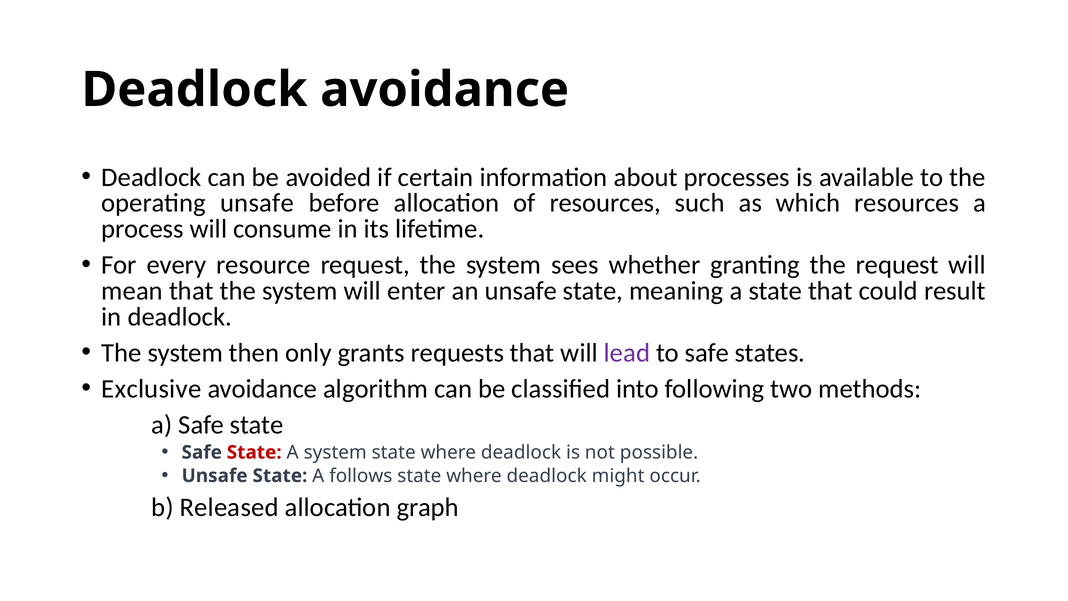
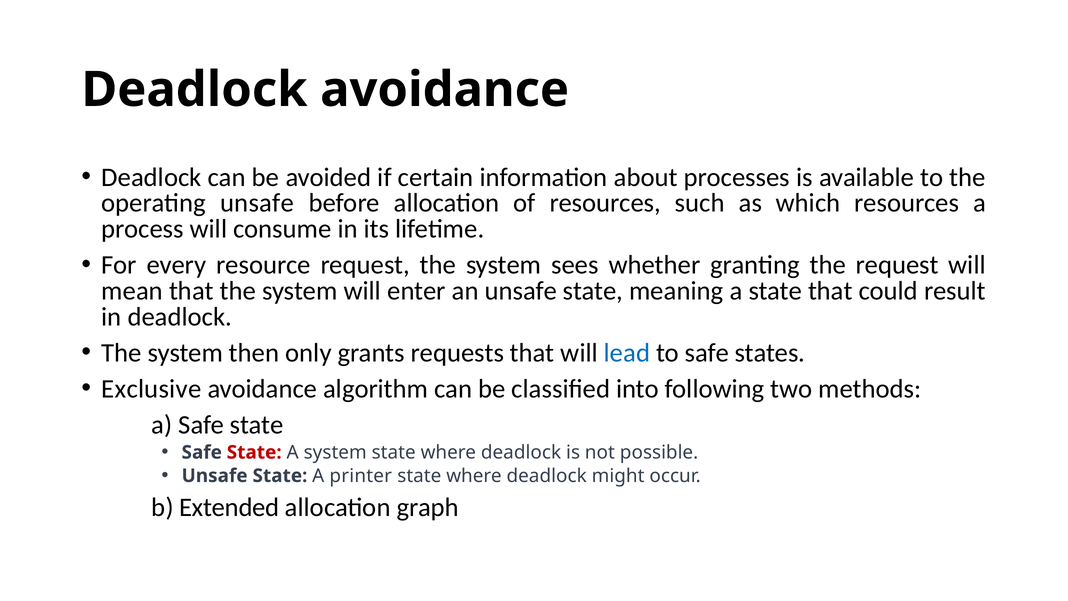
lead colour: purple -> blue (627, 353)
follows: follows -> printer (361, 476)
Released: Released -> Extended (229, 507)
